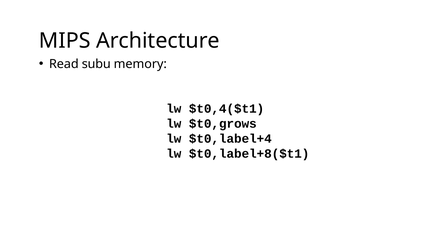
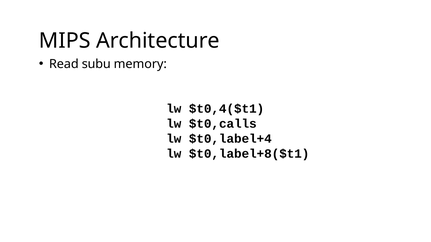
$t0,grows: $t0,grows -> $t0,calls (223, 124)
